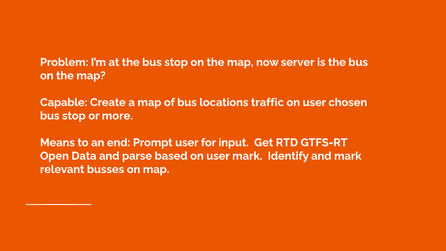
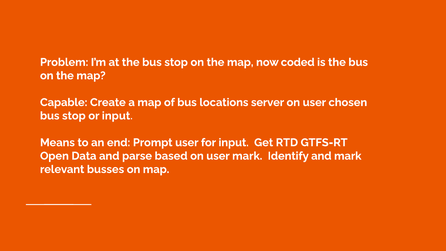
server: server -> coded (298, 62)
traffic: traffic -> server (268, 102)
or more: more -> input (117, 116)
